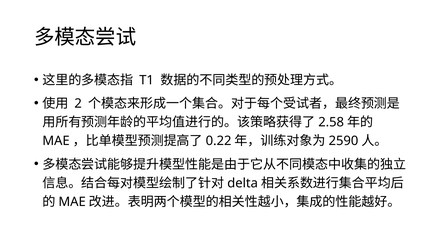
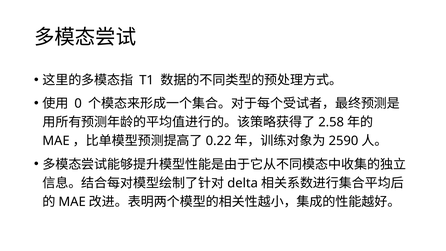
2: 2 -> 0 (78, 104)
